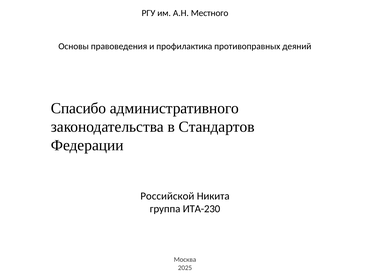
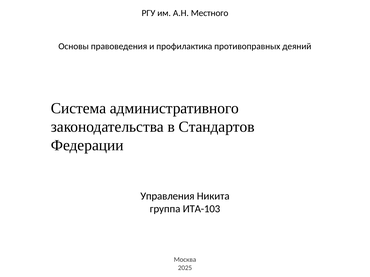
Спасибо: Спасибо -> Система (78, 109)
Российской: Российской -> Управления (167, 196)
ИТА-230: ИТА-230 -> ИТА-103 (201, 209)
